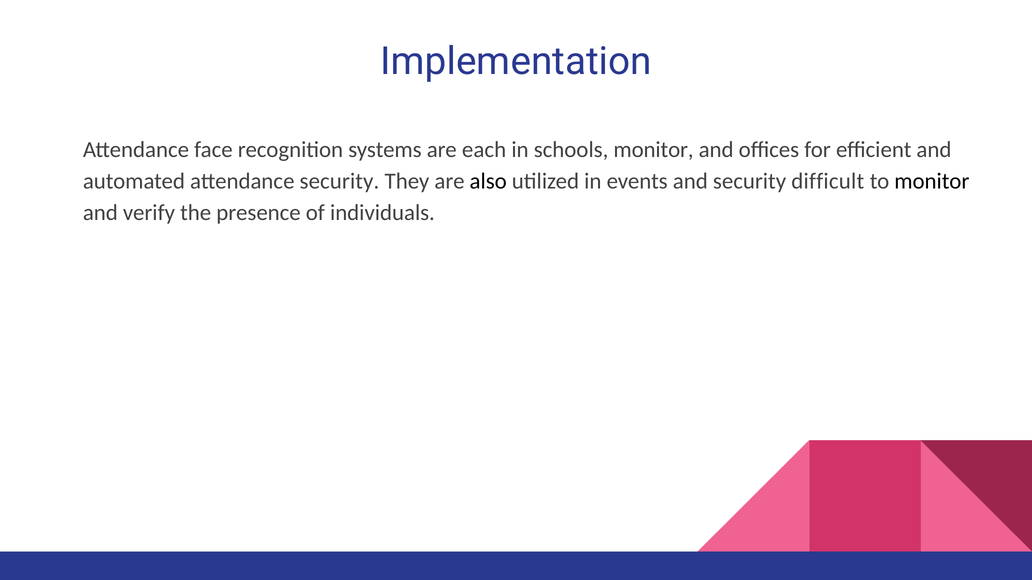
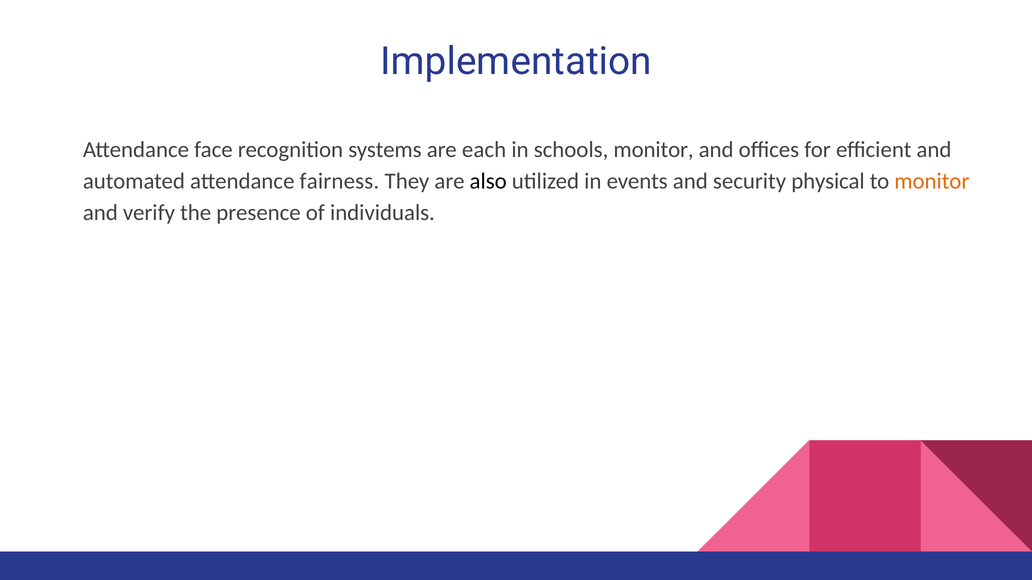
attendance security: security -> fairness (339, 181)
difficult: difficult -> physical (828, 181)
monitor colour: black -> orange (932, 181)
